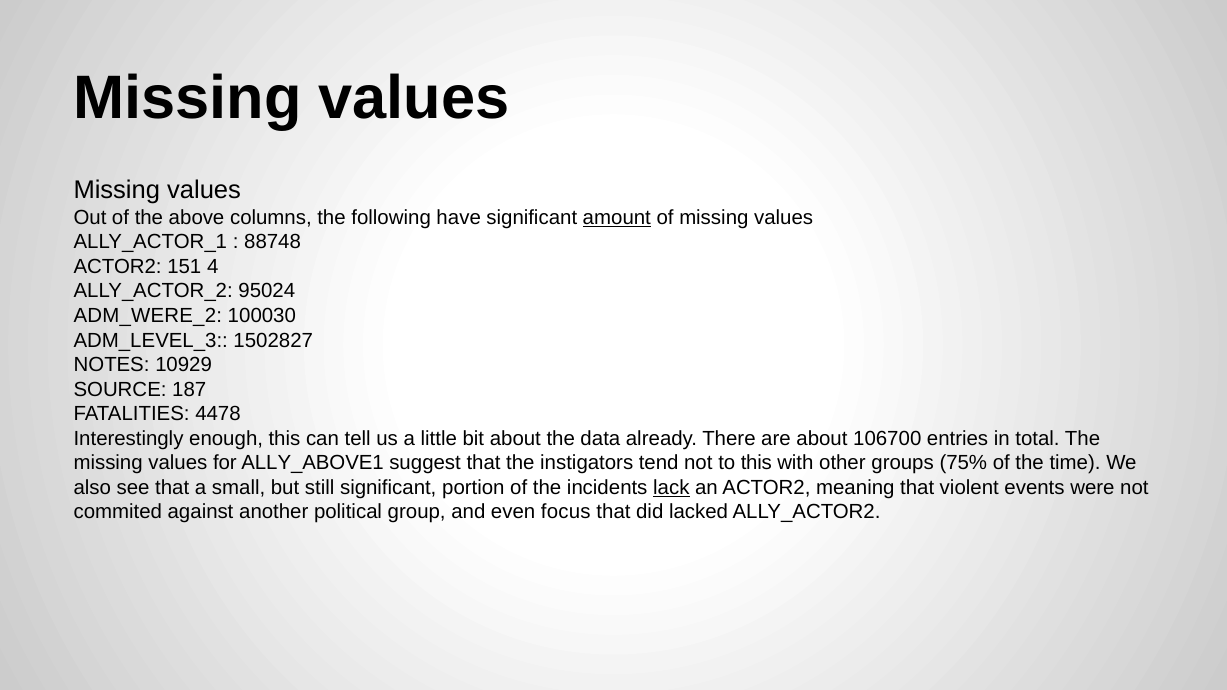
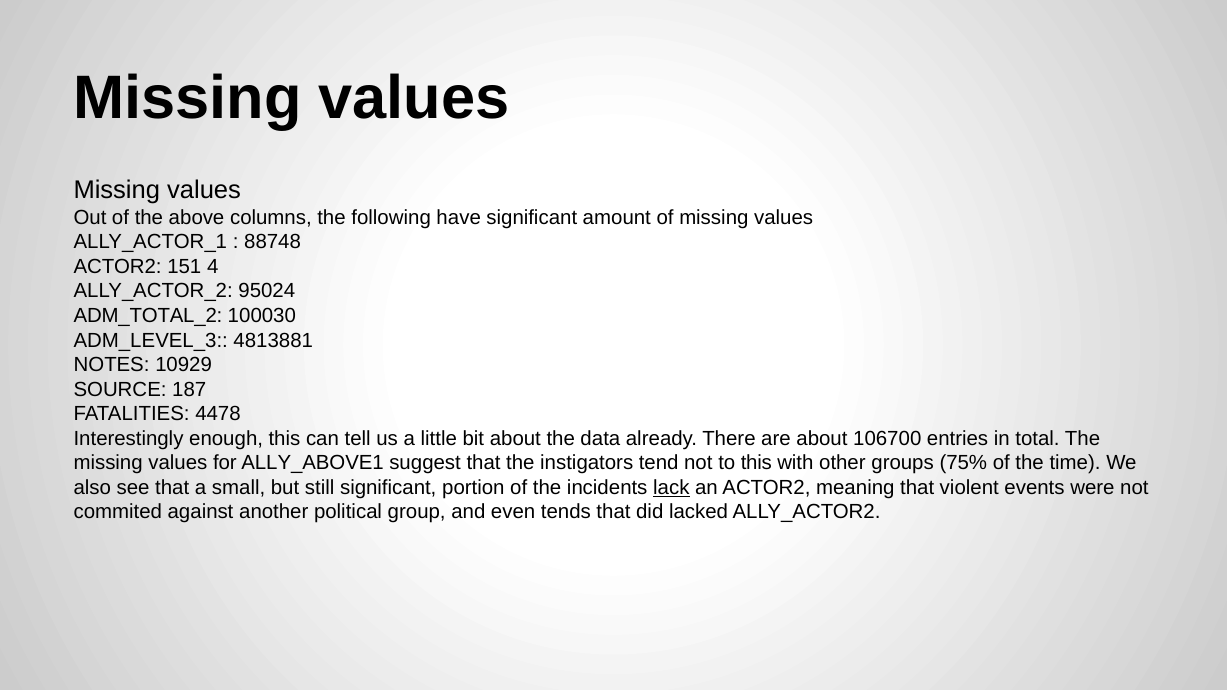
amount underline: present -> none (617, 218)
ADM_WERE_2: ADM_WERE_2 -> ADM_TOTAL_2 (148, 316)
1502827: 1502827 -> 4813881 (273, 340)
focus: focus -> tends (566, 512)
